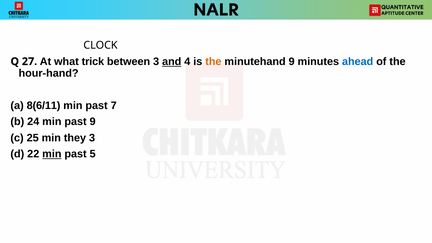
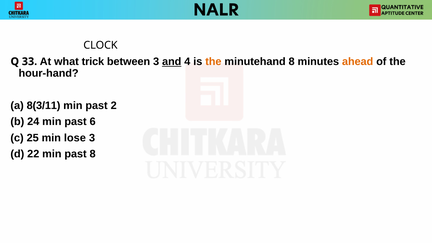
27: 27 -> 33 (28, 62)
minutehand 9: 9 -> 8 (292, 62)
ahead colour: blue -> orange (358, 62)
8(6/11: 8(6/11 -> 8(3/11 (44, 106)
7: 7 -> 2 (114, 106)
past 9: 9 -> 6 (93, 122)
they: they -> lose (75, 138)
min underline: present -> none (52, 154)
past 5: 5 -> 8 (93, 154)
